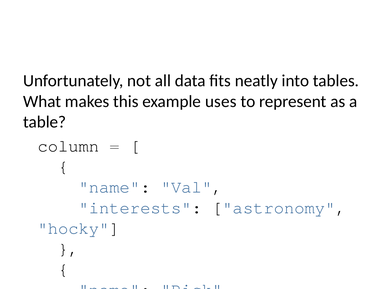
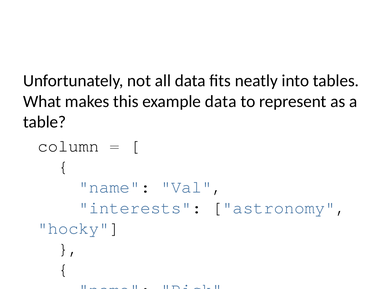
example uses: uses -> data (221, 101)
